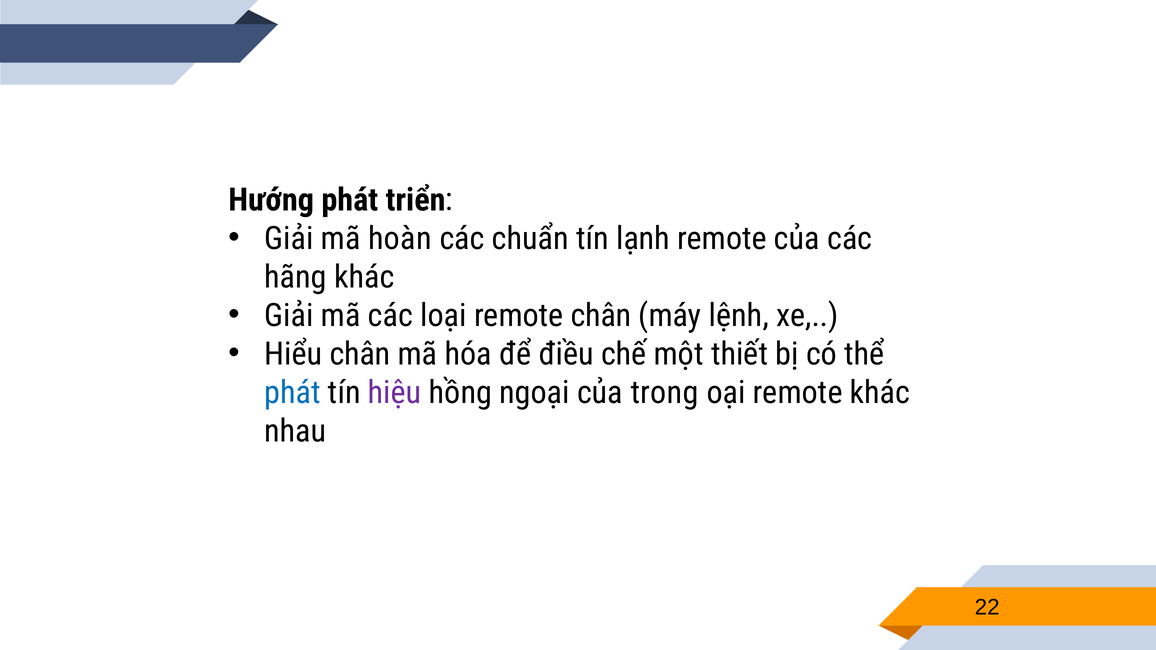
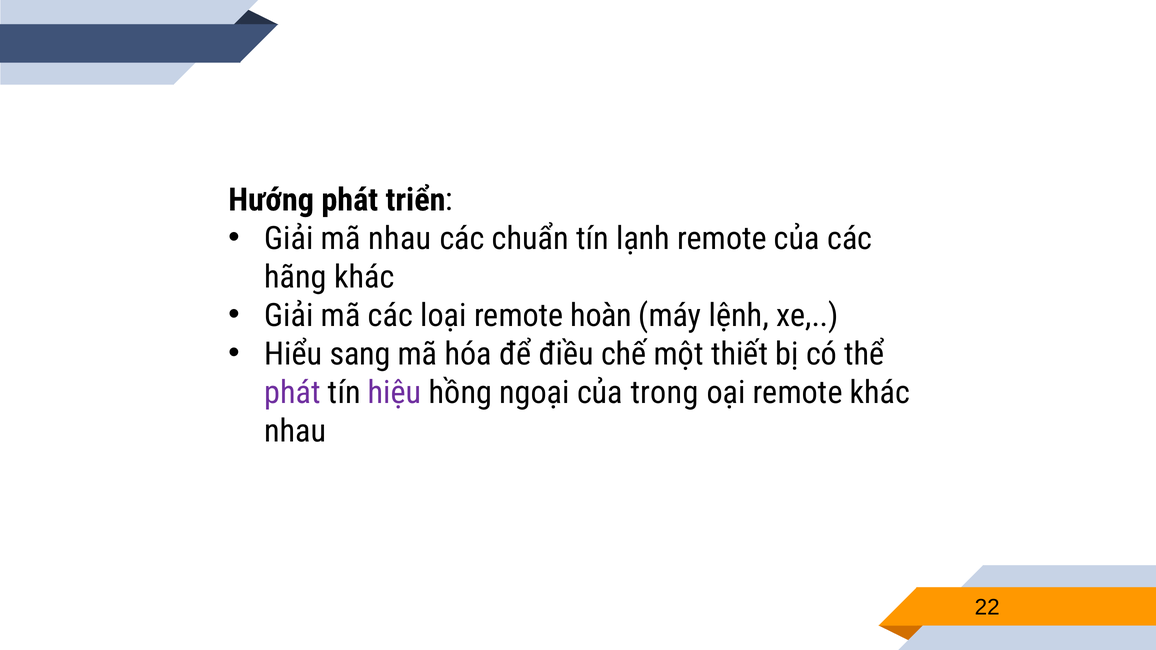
mã hoàn: hoàn -> nhau (400, 239)
remote chân: chân -> hoàn (601, 316)
Hiểu chân: chân -> sang (360, 354)
phát colour: blue -> purple (292, 393)
